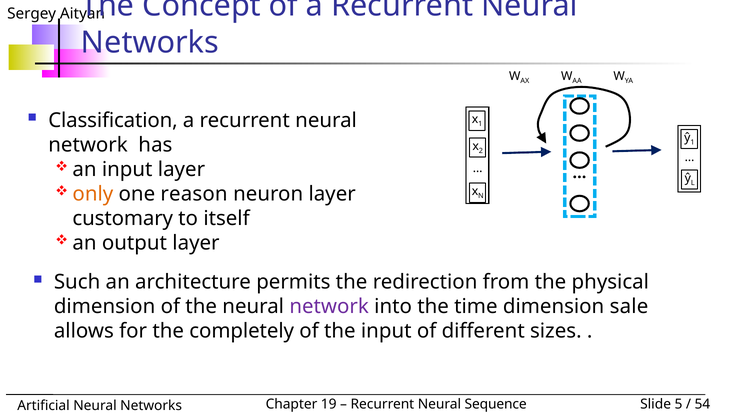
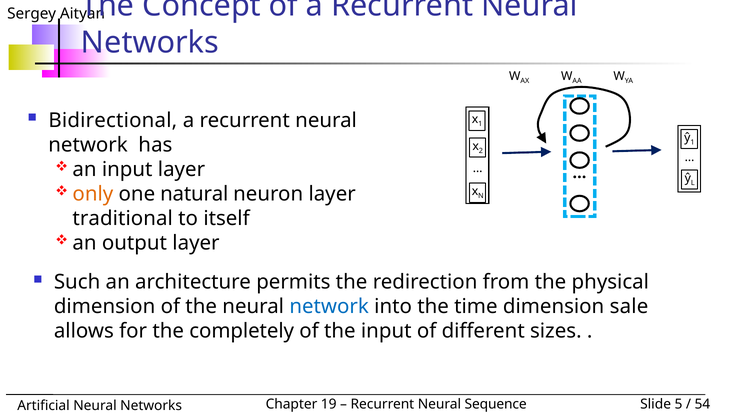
Classification: Classification -> Bidirectional (113, 120)
reason: reason -> natural (194, 194)
customary: customary -> traditional (123, 218)
network colour: purple -> blue (329, 307)
